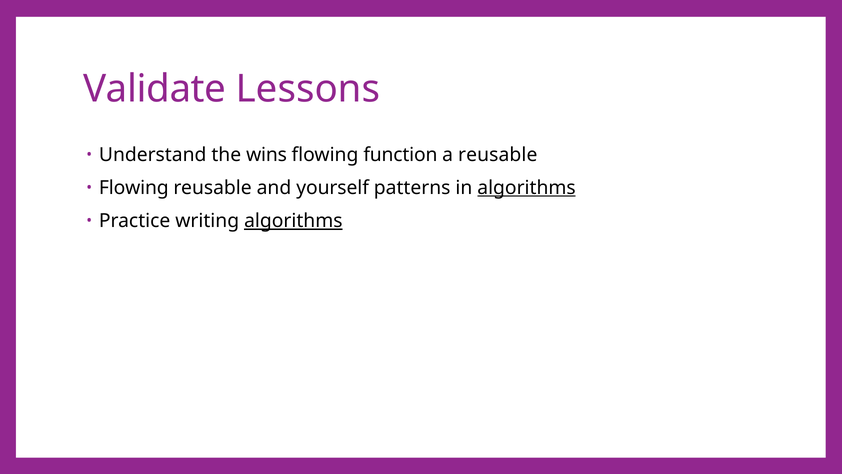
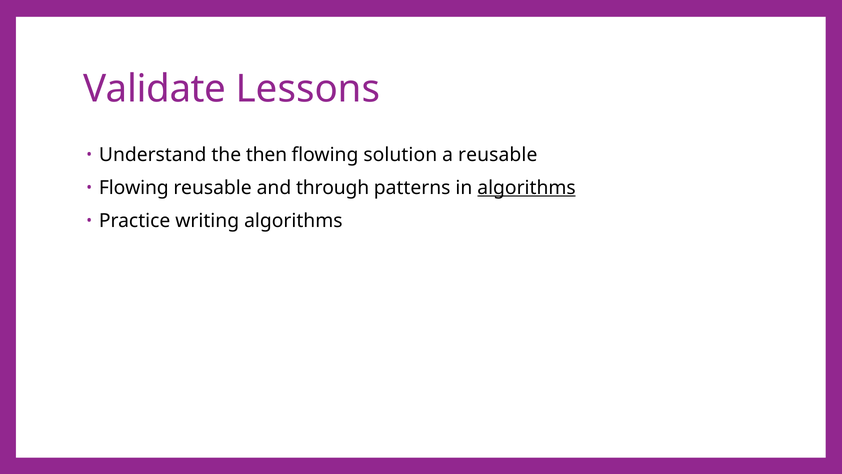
wins: wins -> then (267, 155)
function: function -> solution (400, 155)
yourself: yourself -> through (333, 188)
algorithms underline: present -> none (293, 221)
